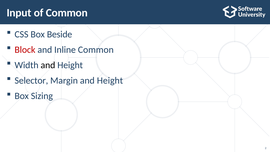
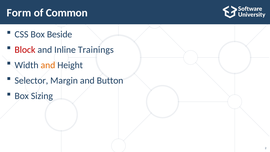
Input: Input -> Form (19, 13)
Inline Common: Common -> Trainings (96, 50)
and colour: black -> orange (48, 65)
Margin and Height: Height -> Button (110, 81)
